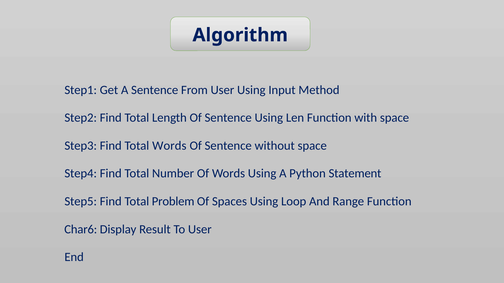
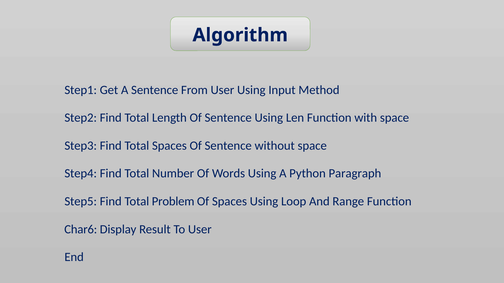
Total Words: Words -> Spaces (169, 146)
Statement: Statement -> Paragraph (355, 174)
